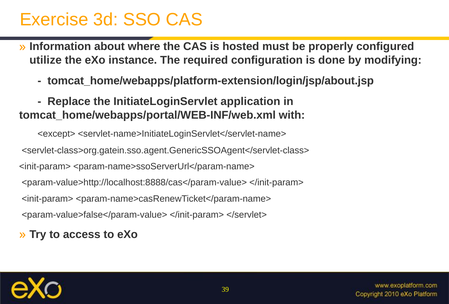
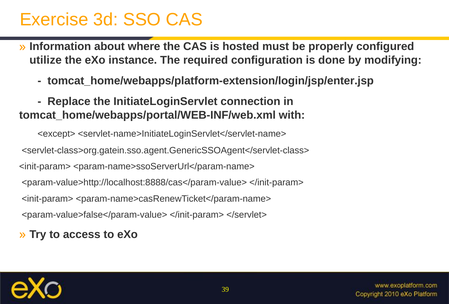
tomcat_home/webapps/platform-extension/login/jsp/about.jsp: tomcat_home/webapps/platform-extension/login/jsp/about.jsp -> tomcat_home/webapps/platform-extension/login/jsp/enter.jsp (211, 81)
application: application -> connection (250, 102)
